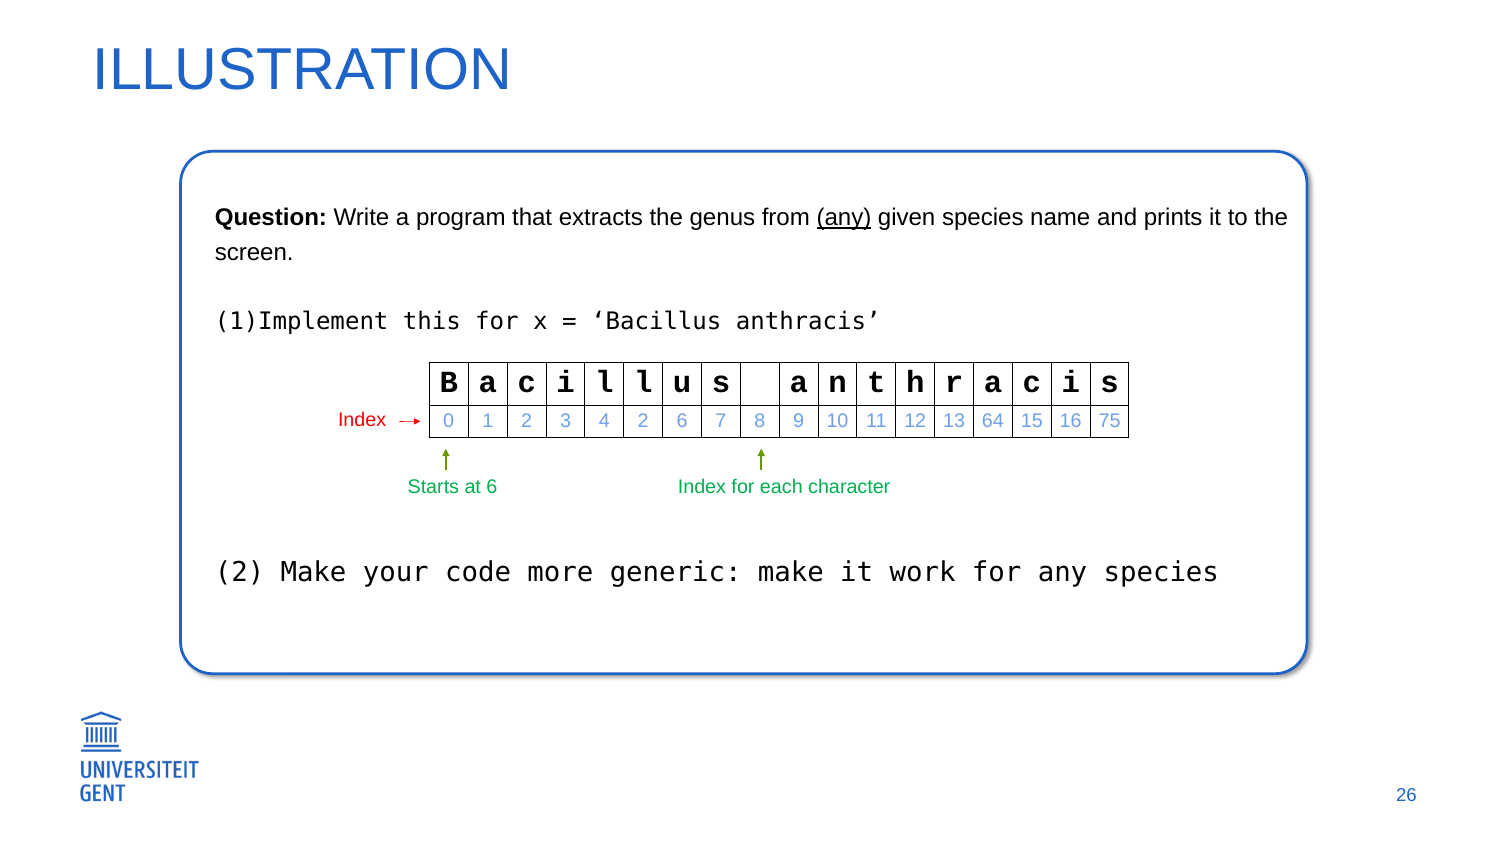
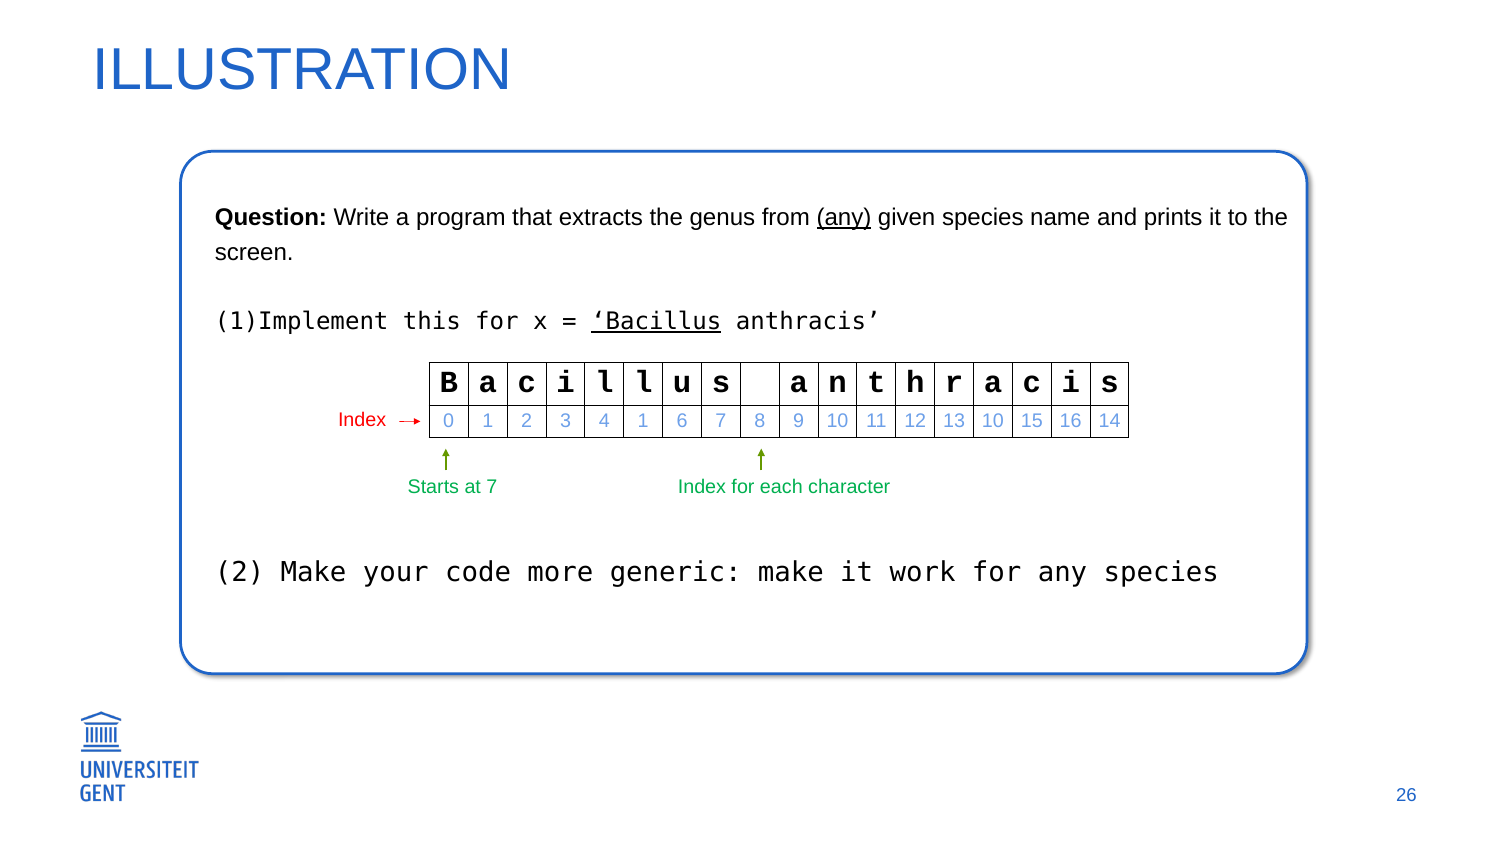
Bacillus underline: none -> present (656, 322)
4 2: 2 -> 1 (643, 421)
13 64: 64 -> 10 (993, 421)
75: 75 -> 14 (1110, 421)
at 6: 6 -> 7 (492, 488)
